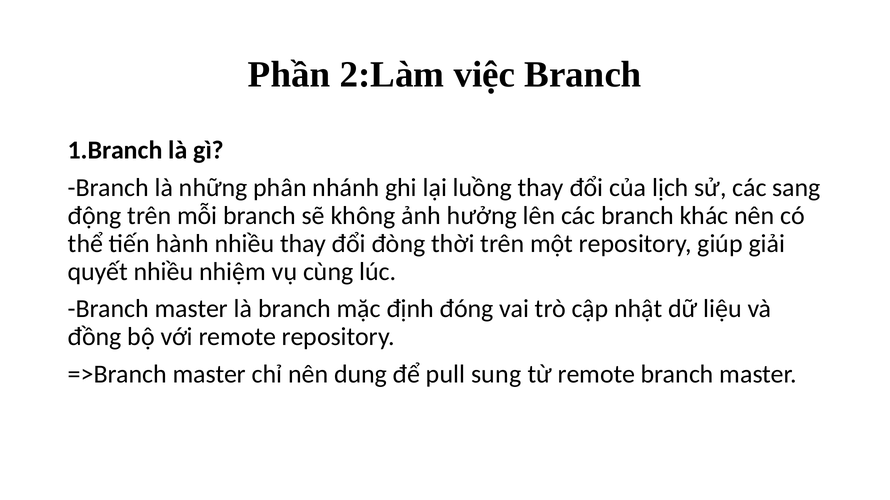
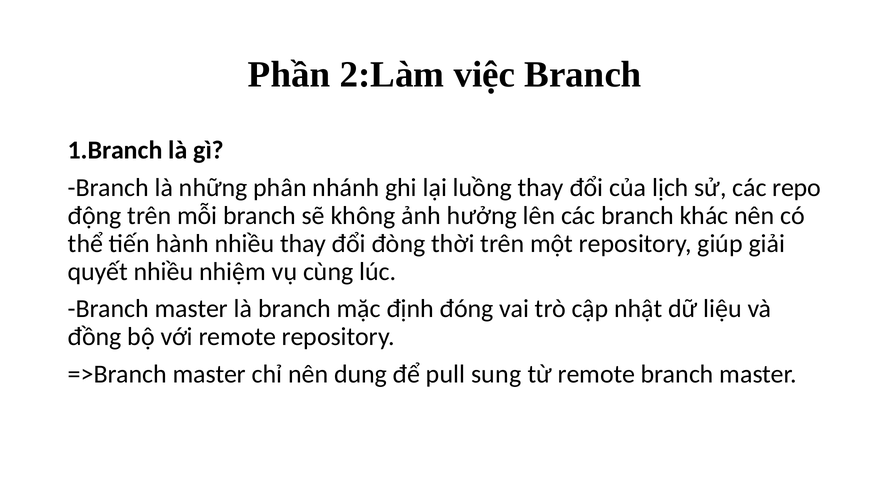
sang: sang -> repo (797, 188)
